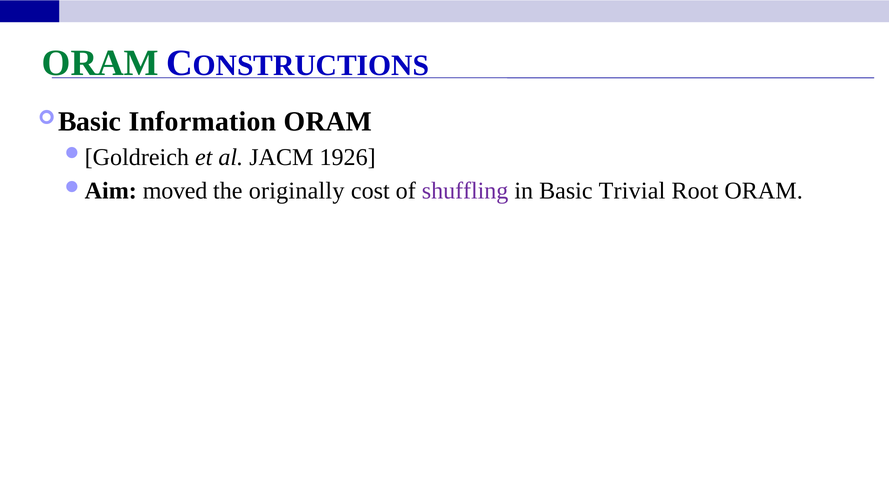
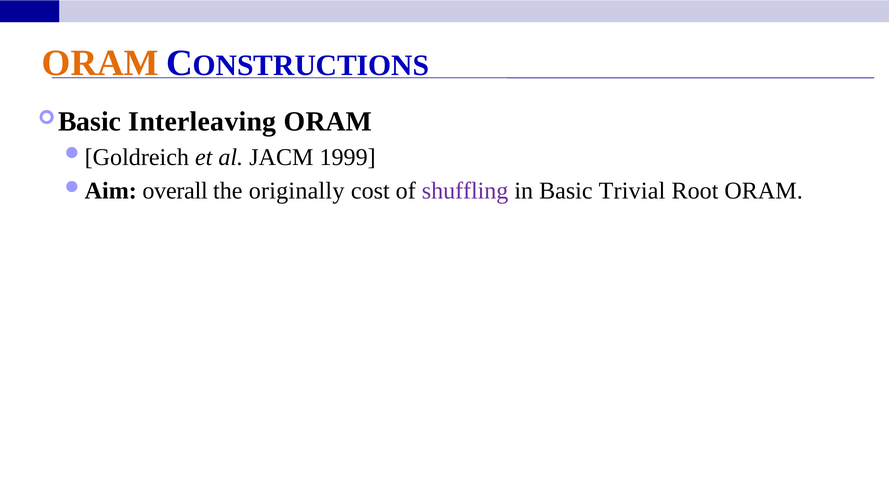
ORAM colour: green -> orange (100, 63)
Information: Information -> Interleaving (202, 121)
1926: 1926 -> 1999 (348, 157)
moved: moved -> overall (175, 191)
